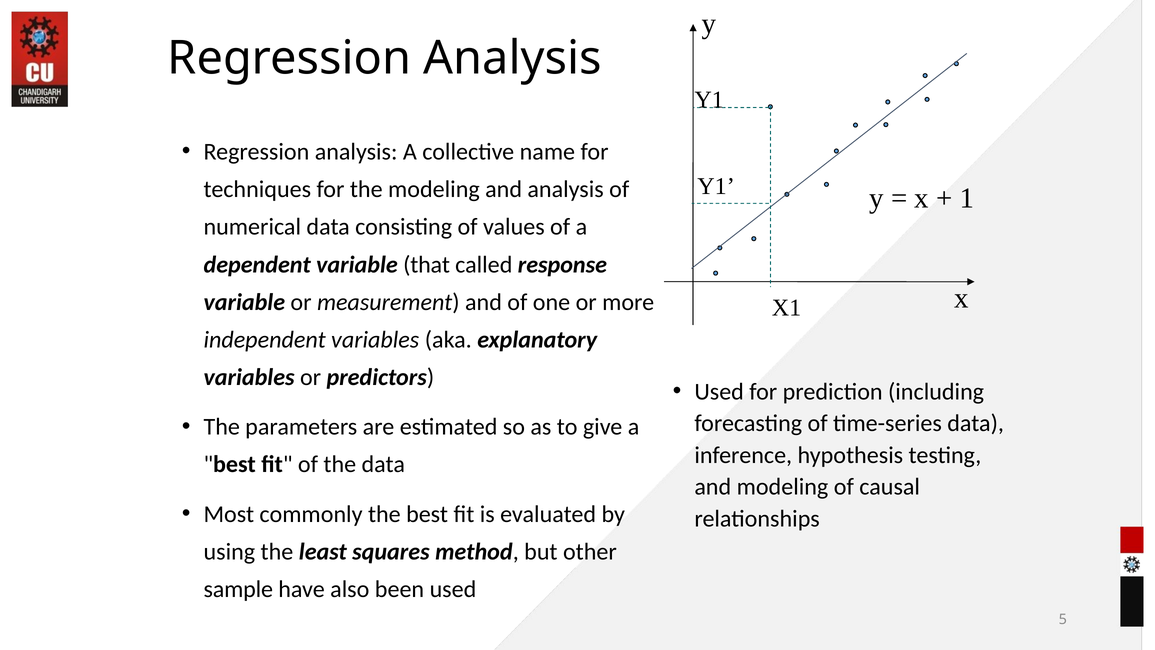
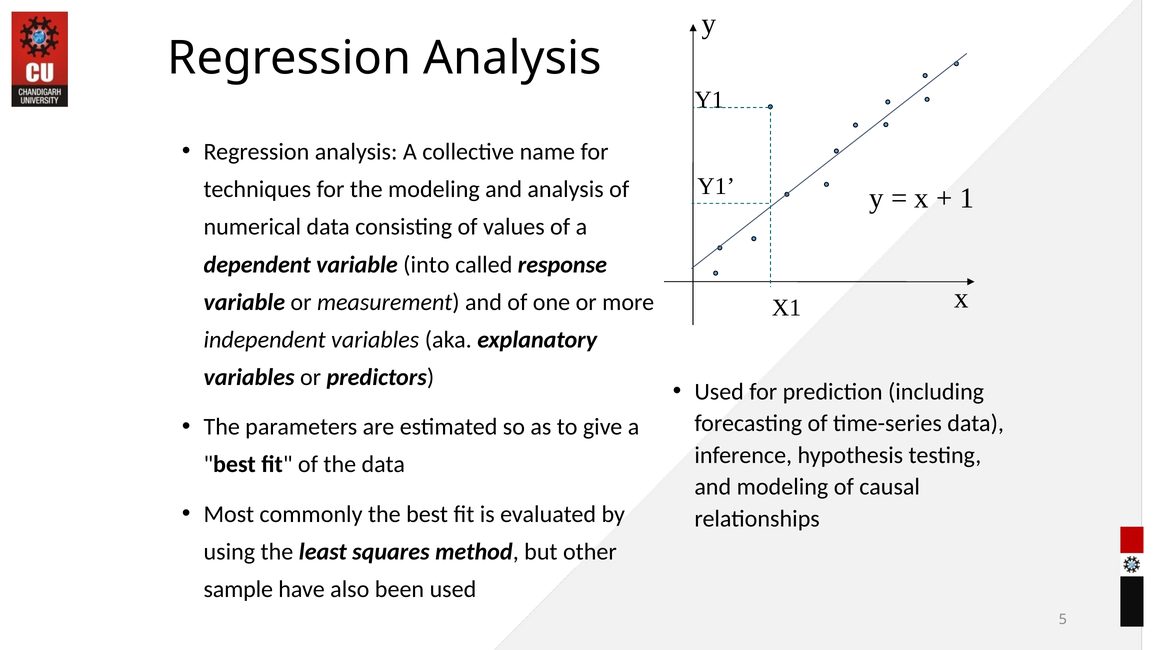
that: that -> into (426, 264)
